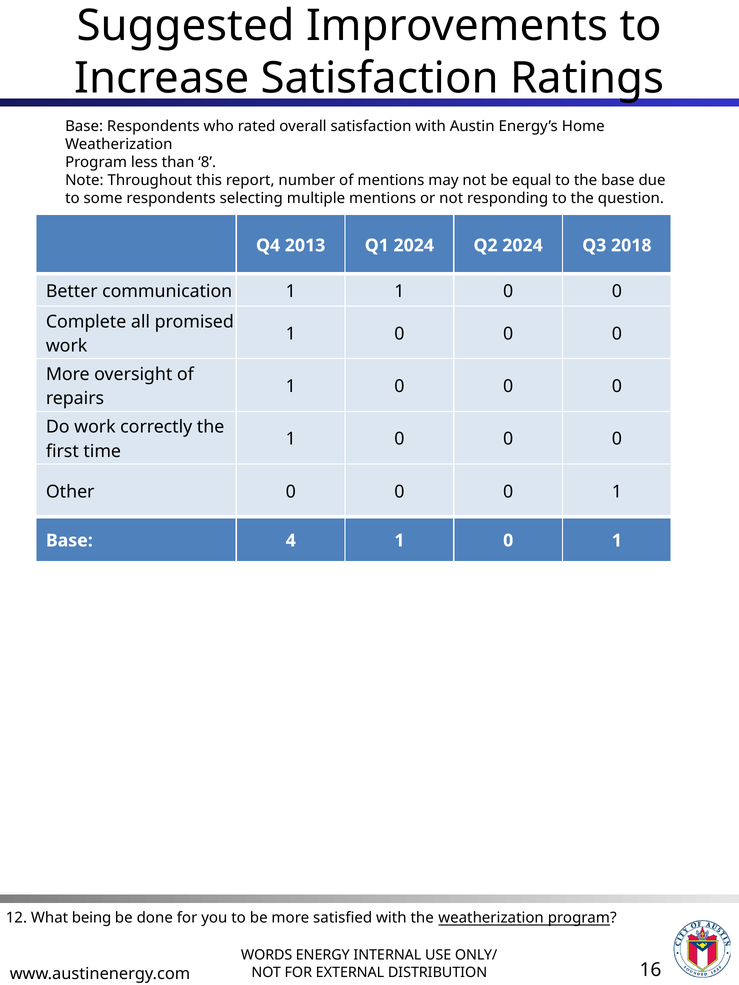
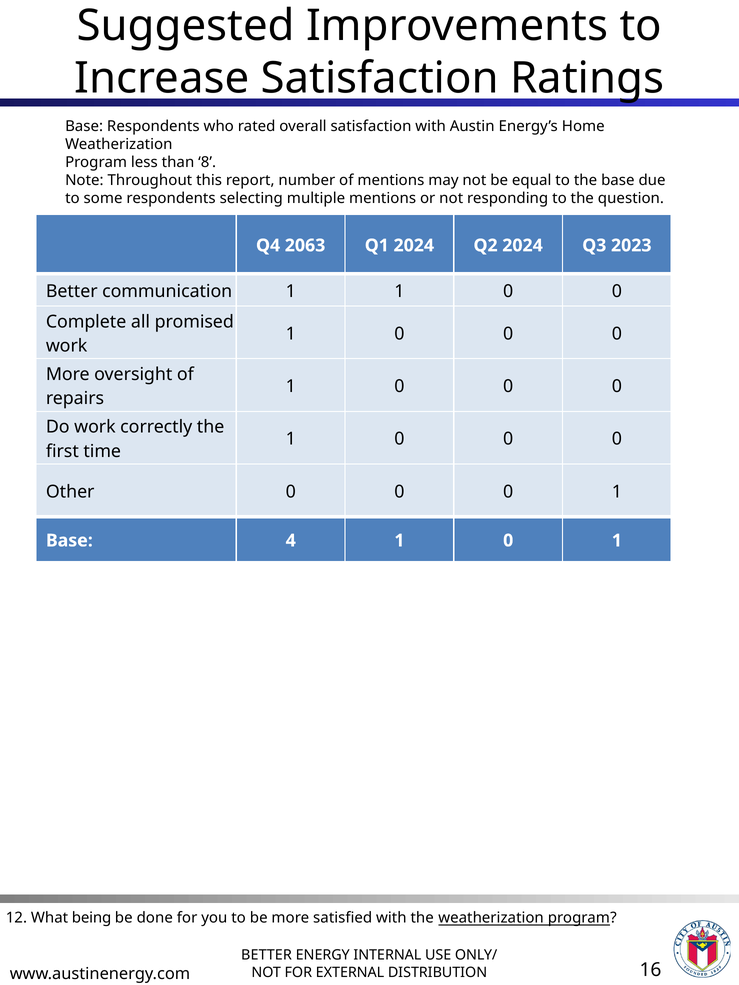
2013: 2013 -> 2063 (305, 246)
2018: 2018 -> 2023 (631, 246)
WORDS: WORDS -> BETTER (266, 956)
